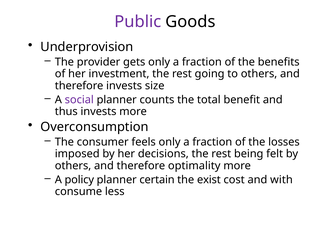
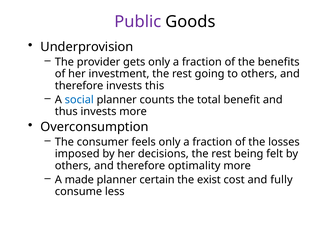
size: size -> this (155, 86)
social colour: purple -> blue (79, 100)
policy: policy -> made (79, 180)
with: with -> fully (281, 180)
